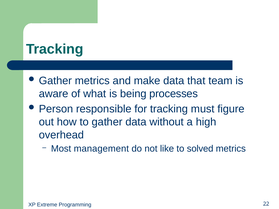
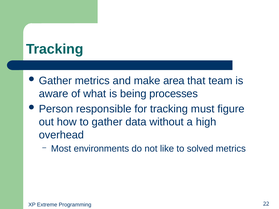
make data: data -> area (174, 81)
management: management -> environments (101, 149)
